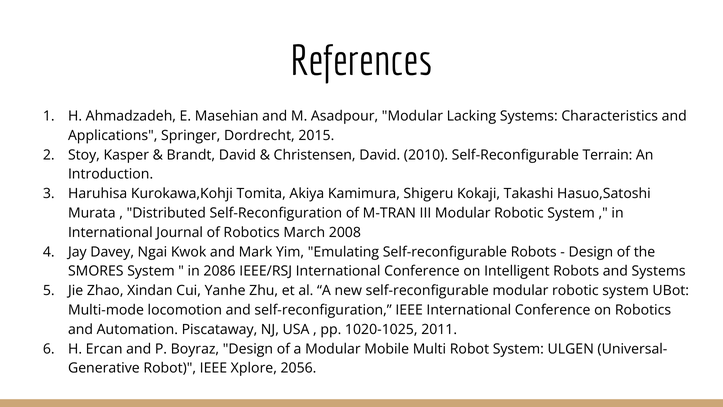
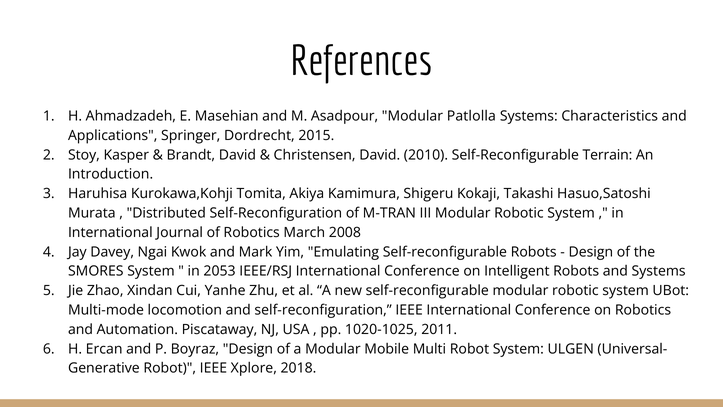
Lacking: Lacking -> Patlolla (471, 116)
2086: 2086 -> 2053 (220, 271)
2056: 2056 -> 2018 (298, 368)
